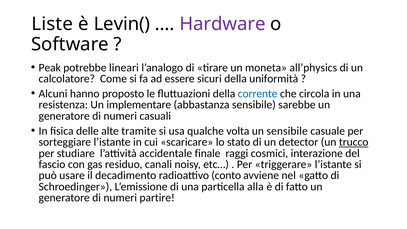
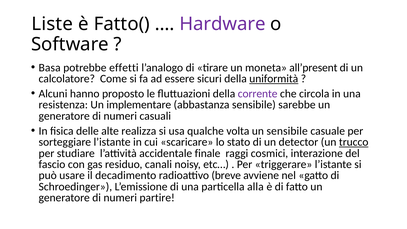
Levin(: Levin( -> Fatto( (122, 24)
Peak: Peak -> Basa (50, 68)
lineari: lineari -> effetti (124, 68)
all’physics: all’physics -> all’present (313, 68)
uniformità underline: none -> present (274, 79)
corrente colour: blue -> purple (258, 94)
tramite: tramite -> realizza (139, 131)
conto: conto -> breve (226, 175)
